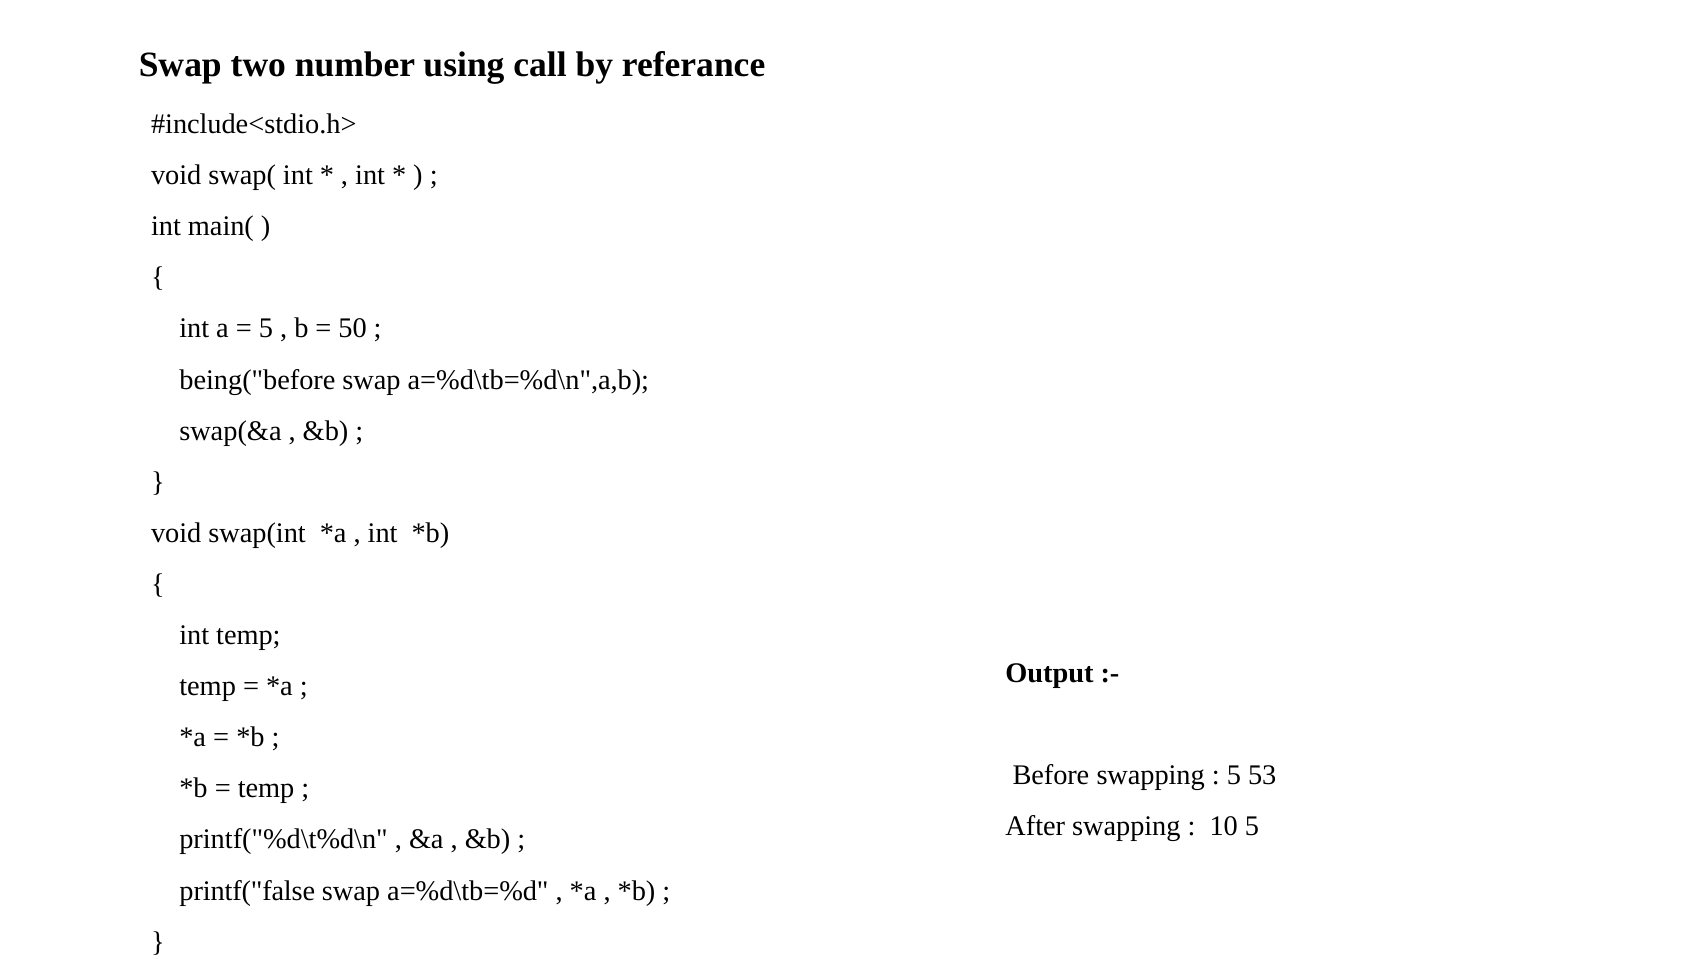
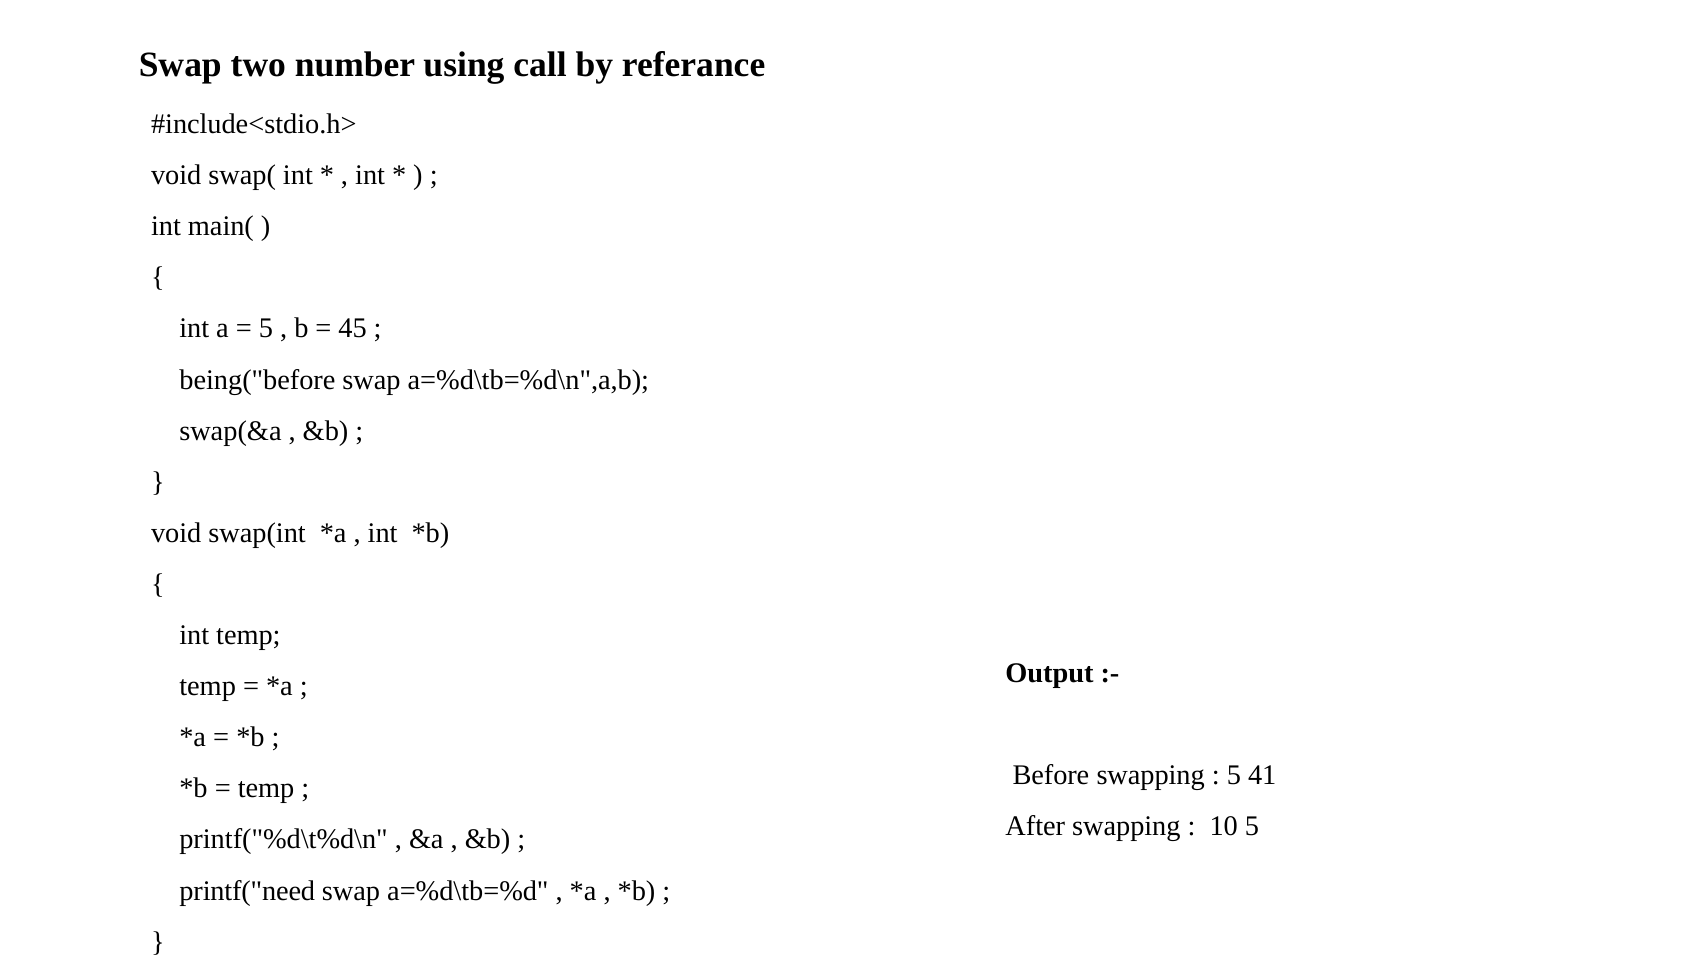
50: 50 -> 45 (353, 328)
53: 53 -> 41 (1262, 775)
printf("false: printf("false -> printf("need (247, 890)
